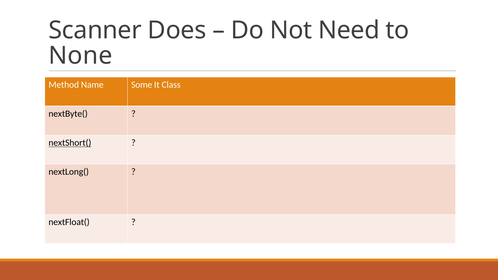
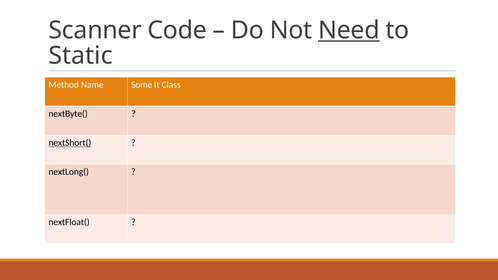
Does: Does -> Code (177, 30)
Need underline: none -> present (349, 30)
None: None -> Static (81, 56)
